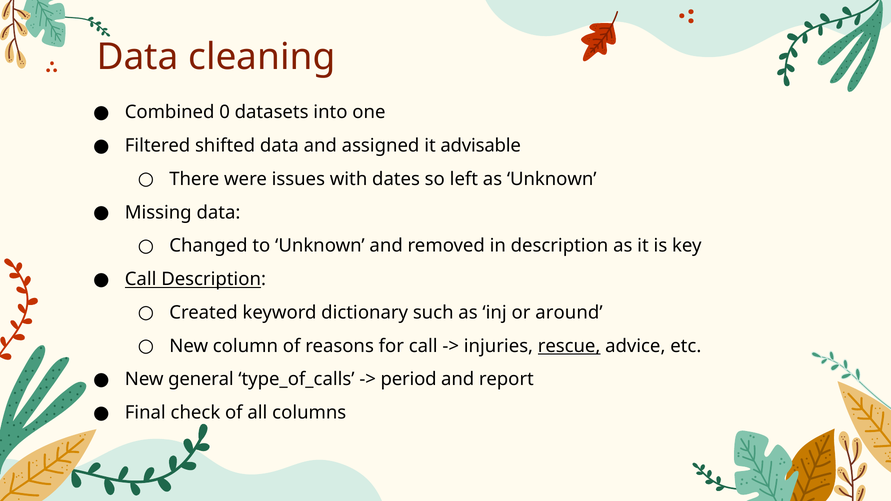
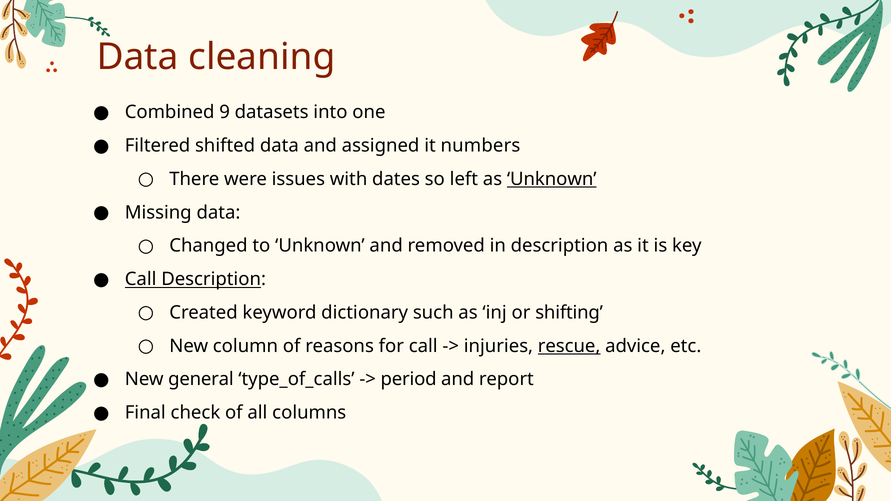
0: 0 -> 9 (225, 112)
advisable: advisable -> numbers (480, 146)
Unknown underline: none -> present (552, 179)
around: around -> shifting (569, 313)
